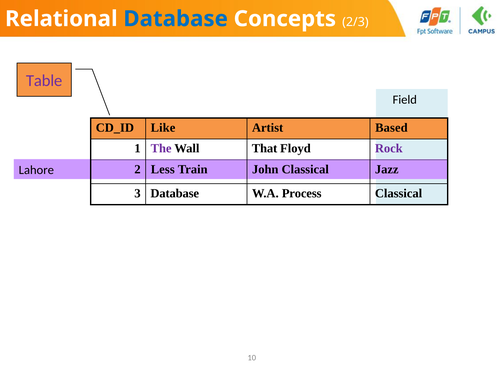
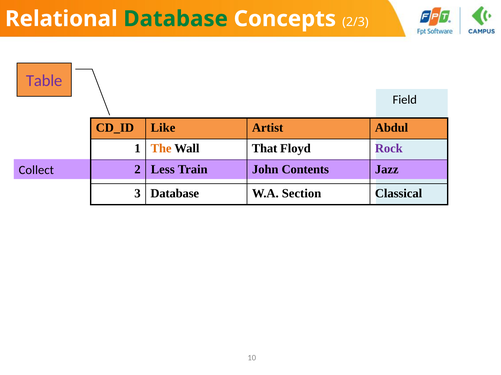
Database colour: blue -> green (176, 19)
Based: Based -> Abdul (392, 128)
The colour: purple -> orange (161, 149)
John Classical: Classical -> Contents (305, 170)
Lahore: Lahore -> Collect (36, 170)
Process: Process -> Section (302, 194)
